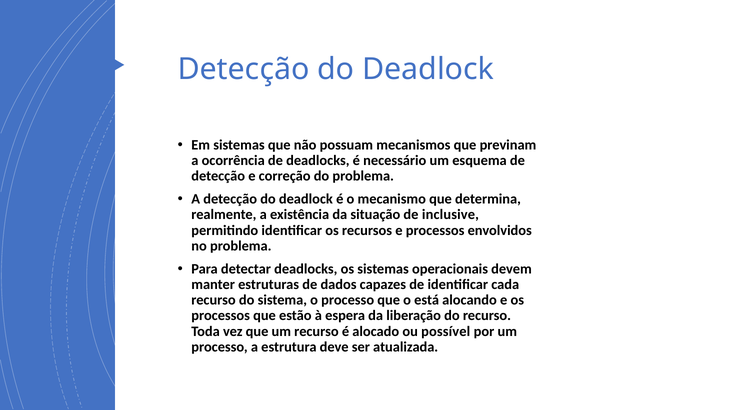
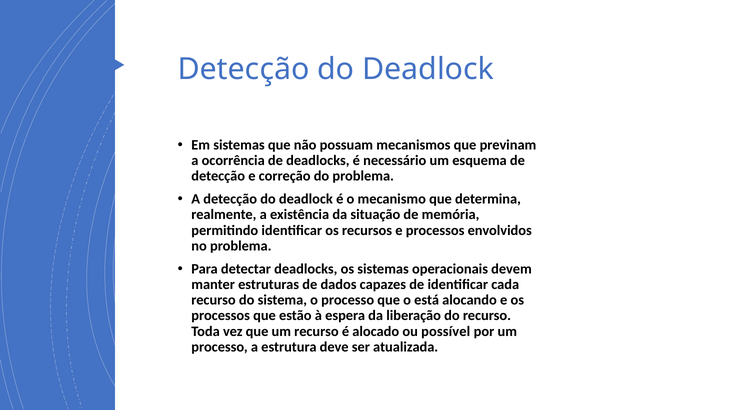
inclusive: inclusive -> memória (451, 215)
